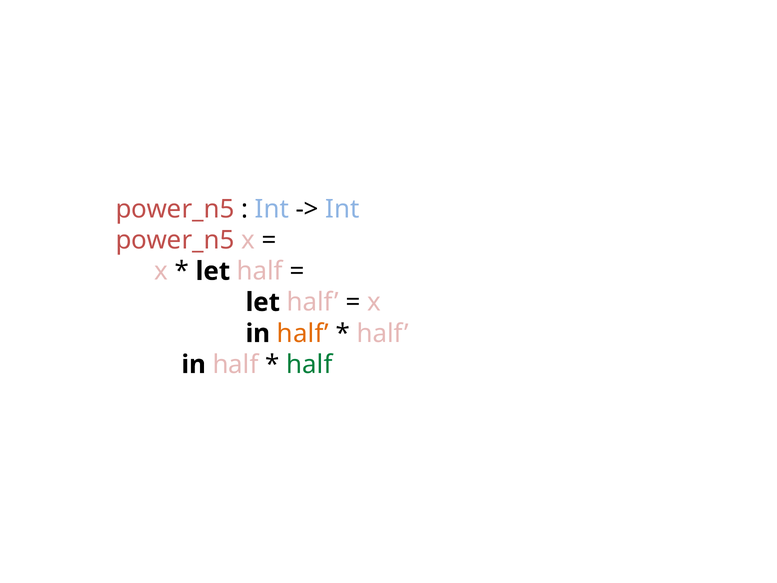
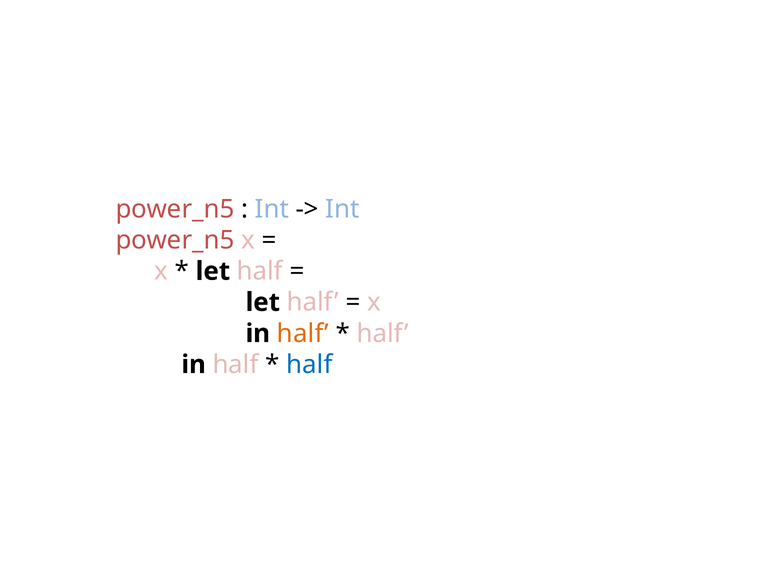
half colour: green -> blue (309, 364)
